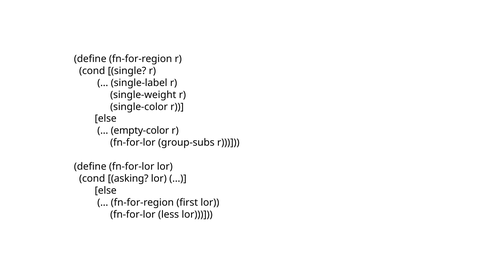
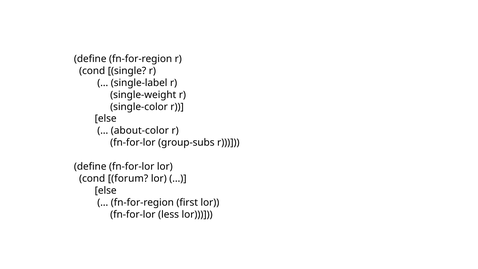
empty-color: empty-color -> about-color (140, 131)
asking: asking -> forum (128, 178)
